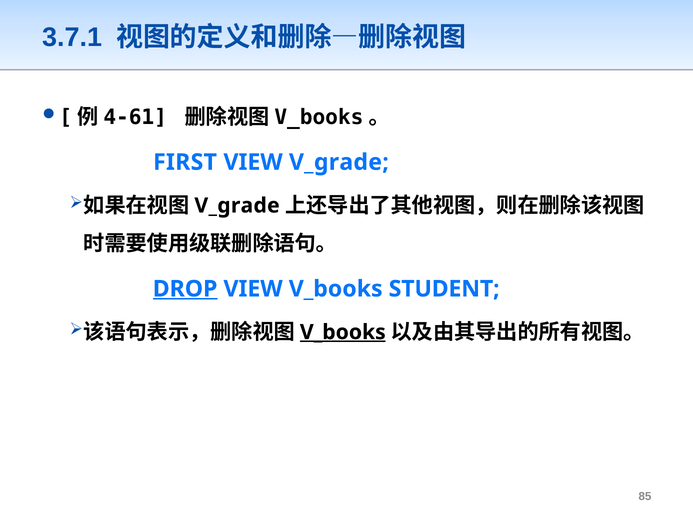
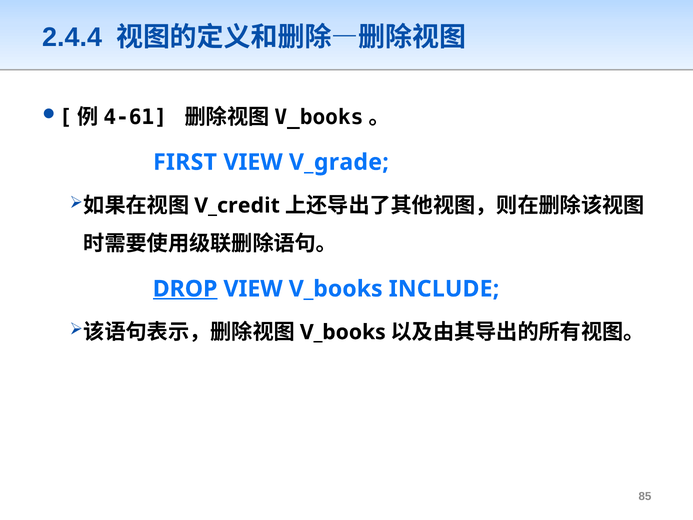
3.7.1: 3.7.1 -> 2.4.4 (72, 37)
V_grade: V_grade -> V_credit (237, 205)
STUDENT: STUDENT -> INCLUDE (444, 289)
V_books underline: present -> none (343, 332)
